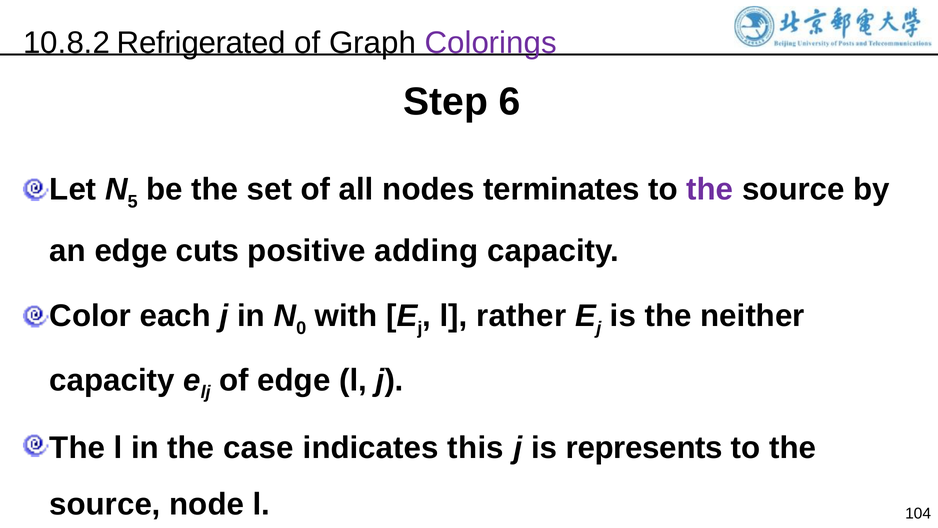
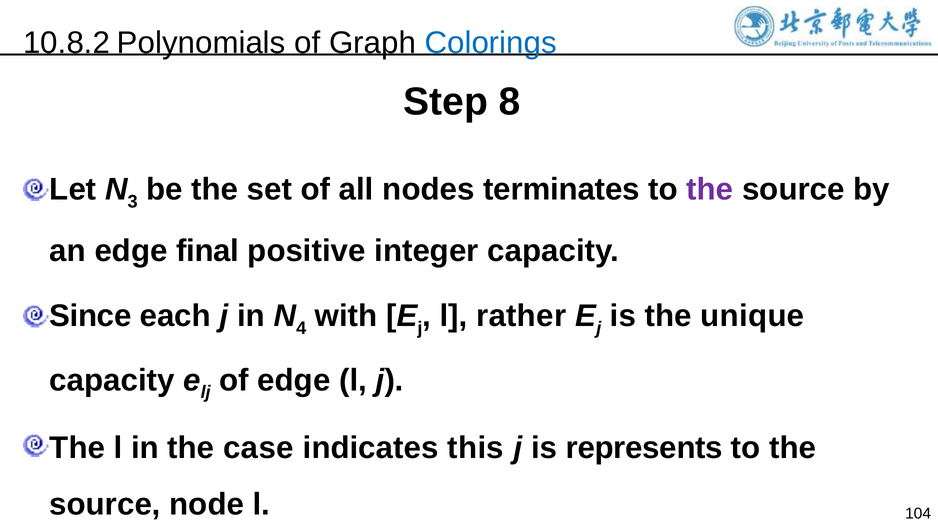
Refrigerated: Refrigerated -> Polynomials (201, 43)
Colorings colour: purple -> blue (491, 43)
6: 6 -> 8 (510, 102)
5: 5 -> 3 (133, 201)
cuts: cuts -> final (208, 251)
adding: adding -> integer (426, 251)
Color: Color -> Since (90, 316)
0: 0 -> 4 (301, 328)
neither: neither -> unique (752, 316)
